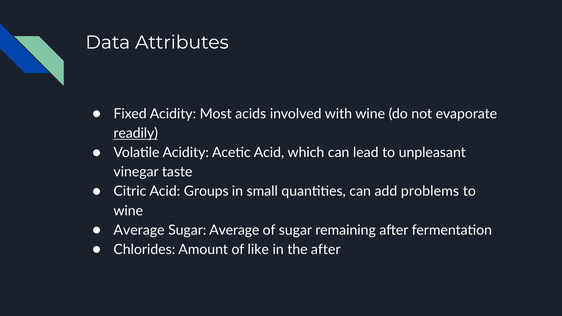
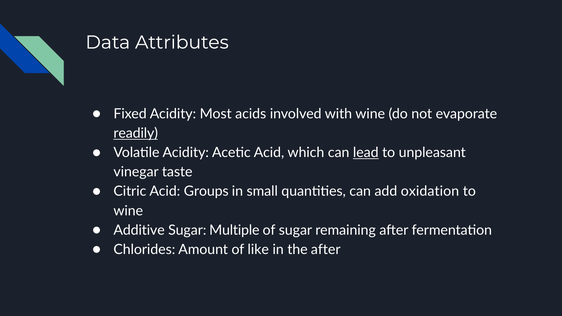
lead underline: none -> present (366, 153)
problems: problems -> oxidation (430, 191)
Average: Average -> Additive (139, 230)
Sugar Average: Average -> Multiple (234, 230)
